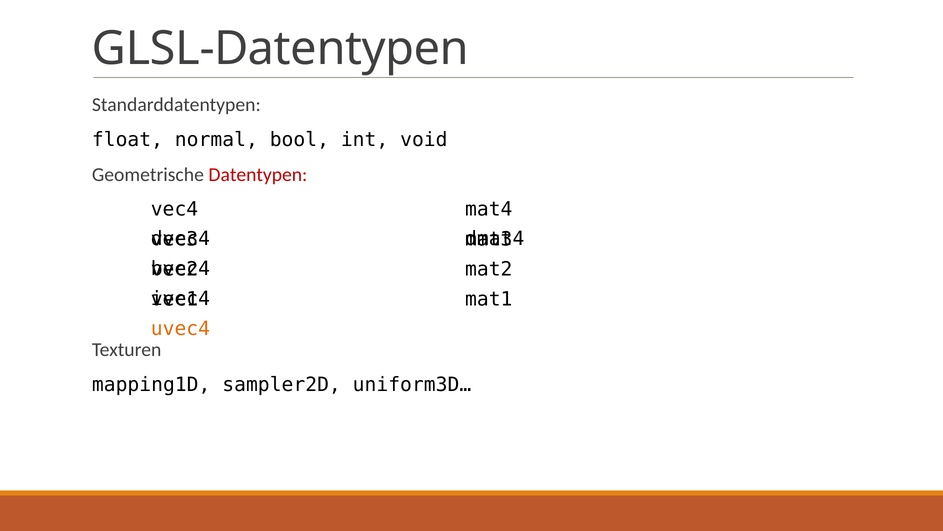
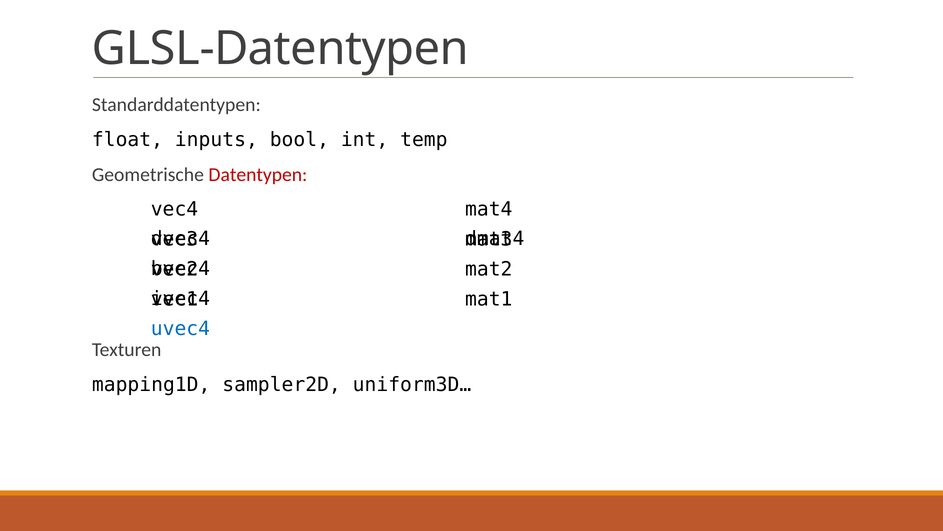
normal: normal -> inputs (216, 140)
void: void -> temp (424, 140)
uvec4 colour: orange -> blue (180, 328)
